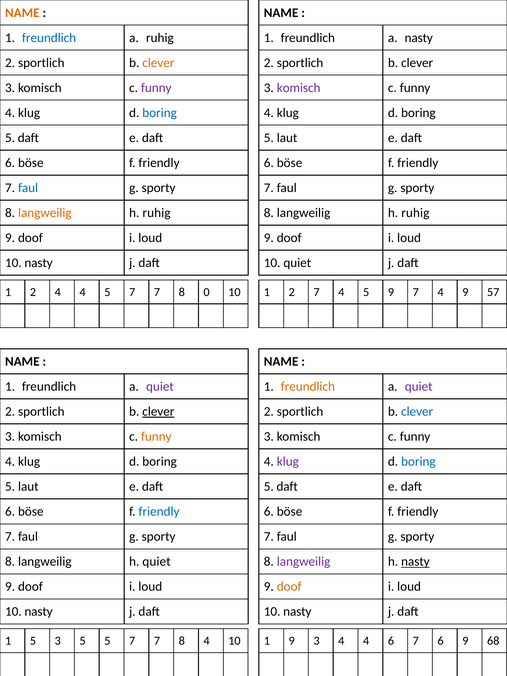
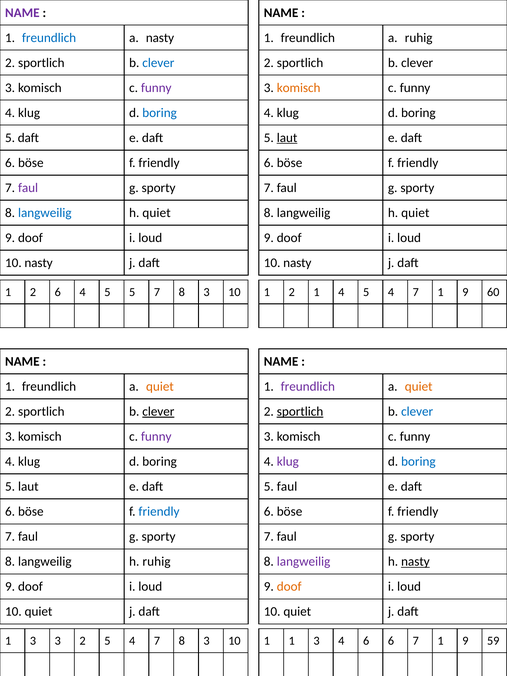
NAME colour: orange -> purple (22, 13)
ruhig: ruhig -> nasty (160, 38)
nasty: nasty -> ruhig (419, 38)
clever colour: orange -> blue (158, 63)
komisch colour: purple -> orange (299, 88)
laut underline: none -> present (287, 138)
faul colour: blue -> purple (28, 188)
langweilig colour: orange -> blue (45, 213)
ruhig: ruhig -> quiet (157, 213)
ruhig: ruhig -> quiet (415, 213)
quiet: quiet -> nasty (297, 263)
2 4: 4 -> 6 (58, 292)
4 5 7: 7 -> 5 (132, 292)
0: 0 -> 3 (207, 292)
2 7: 7 -> 1 (317, 292)
4 5 9: 9 -> 4 (391, 292)
4: 4 -> 1 (441, 292)
57: 57 -> 60 (493, 292)
quiet colour: purple -> orange (160, 386)
freundlich colour: orange -> purple (308, 386)
quiet colour: purple -> orange (419, 386)
sportlich underline: none -> present (300, 411)
funny colour: orange -> purple (156, 436)
daft: daft -> faul (287, 487)
h quiet: quiet -> ruhig (157, 562)
nasty: nasty -> quiet (38, 612)
nasty: nasty -> quiet (297, 612)
5: 5 -> 3 (33, 641)
3 5: 5 -> 2 (83, 641)
7: 7 -> 4 (132, 641)
4: 4 -> 3 (207, 641)
1 9: 9 -> 1 (292, 641)
3 4 4: 4 -> 6 (366, 641)
6 7 6: 6 -> 1 (441, 641)
68: 68 -> 59 (493, 641)
